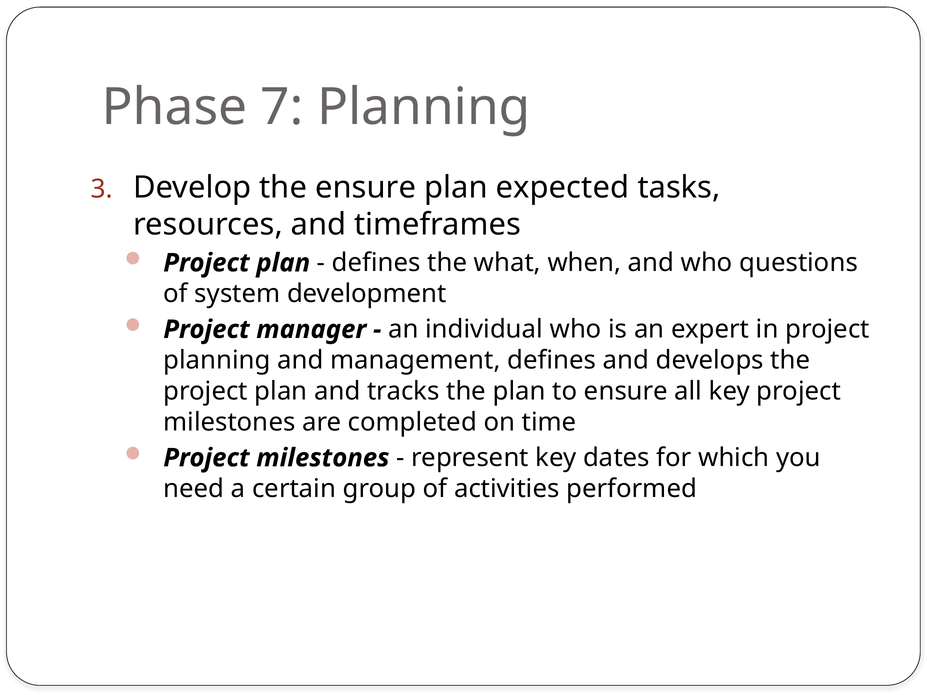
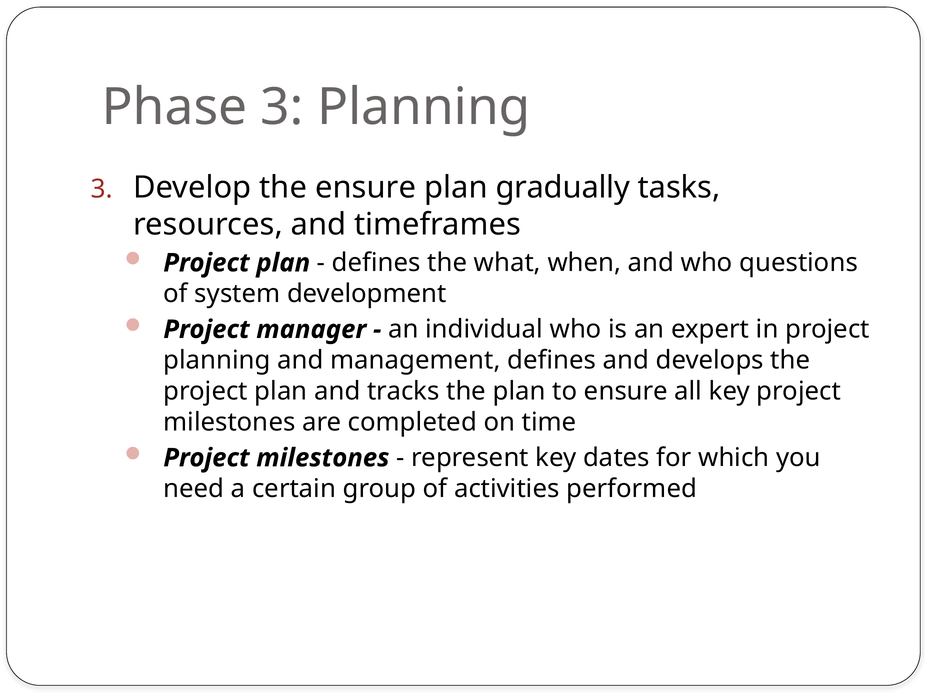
Phase 7: 7 -> 3 (282, 107)
expected: expected -> gradually (563, 187)
